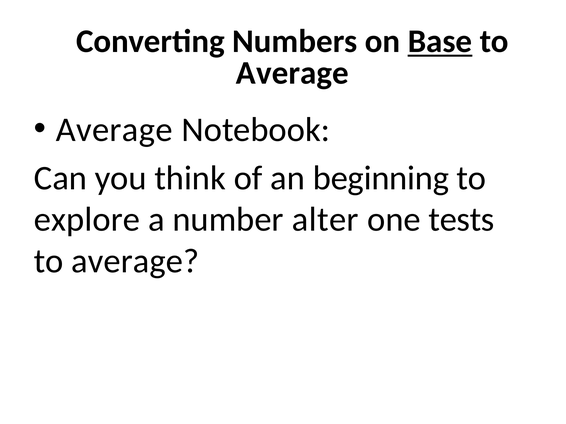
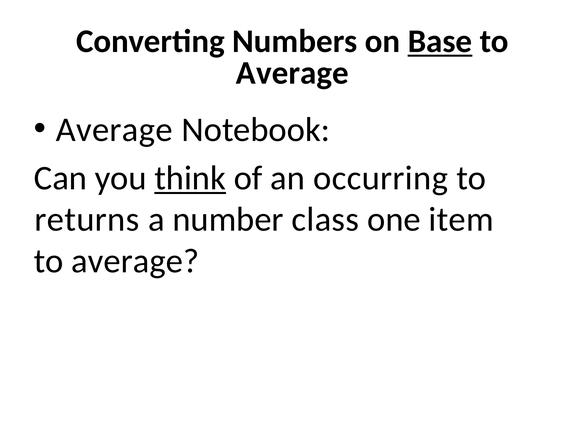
think underline: none -> present (190, 178)
beginning: beginning -> occurring (381, 178)
explore: explore -> returns (87, 220)
alter: alter -> class (325, 220)
tests: tests -> item (461, 220)
